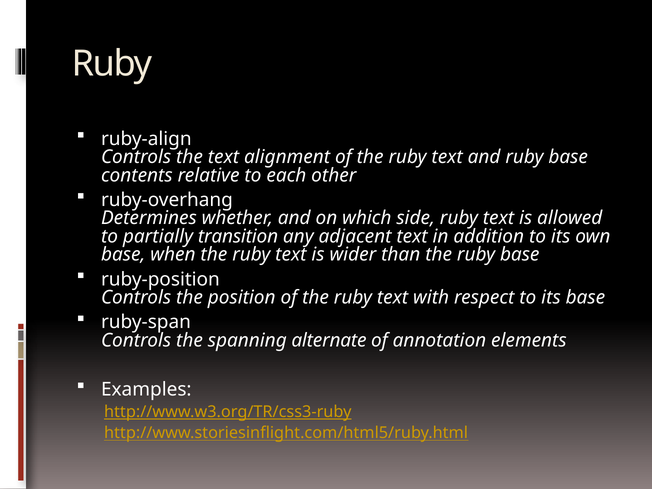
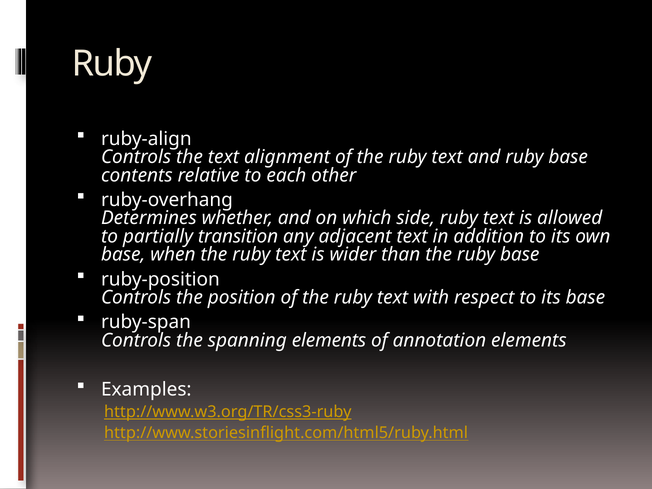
spanning alternate: alternate -> elements (329, 340)
